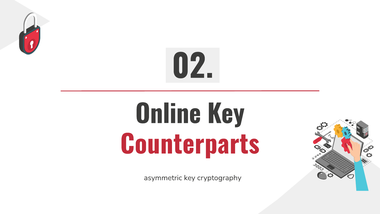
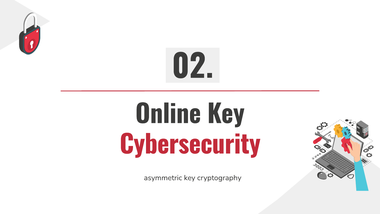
Counterparts: Counterparts -> Cybersecurity (190, 145)
